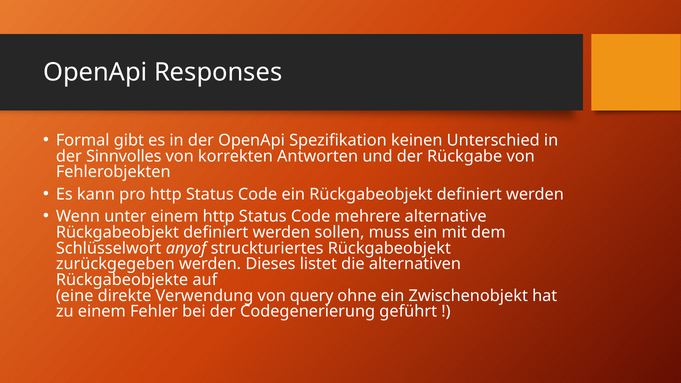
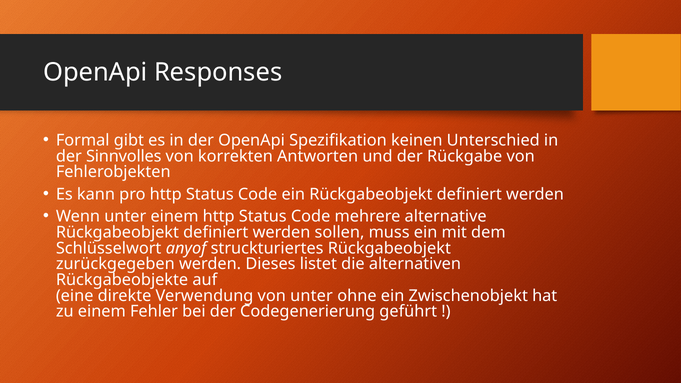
von query: query -> unter (312, 296)
